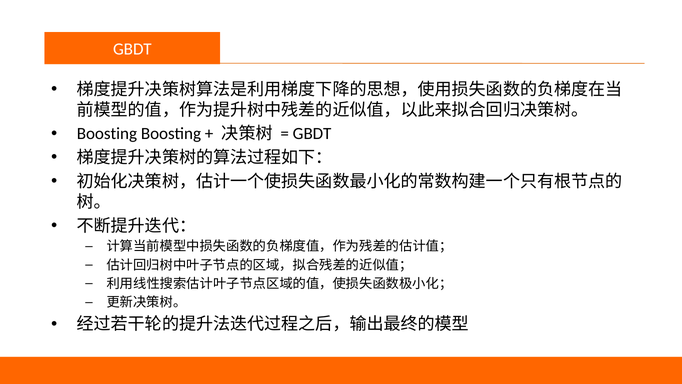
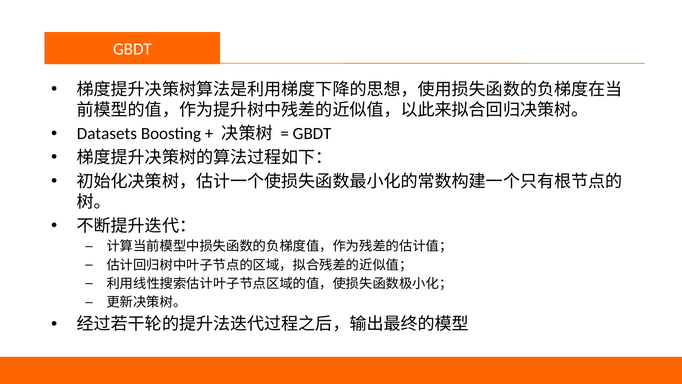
Boosting: Boosting -> Datasets (107, 134)
